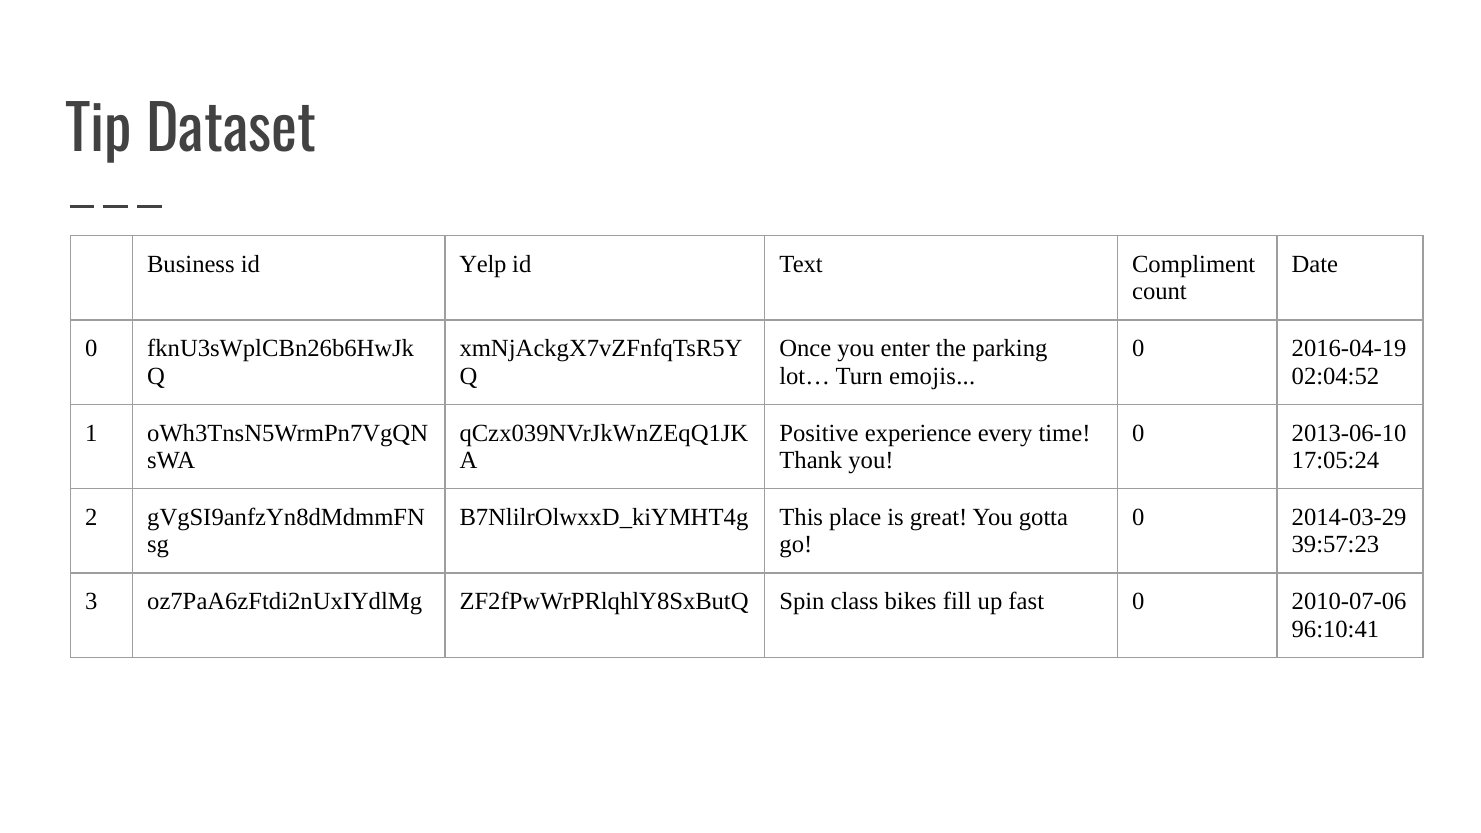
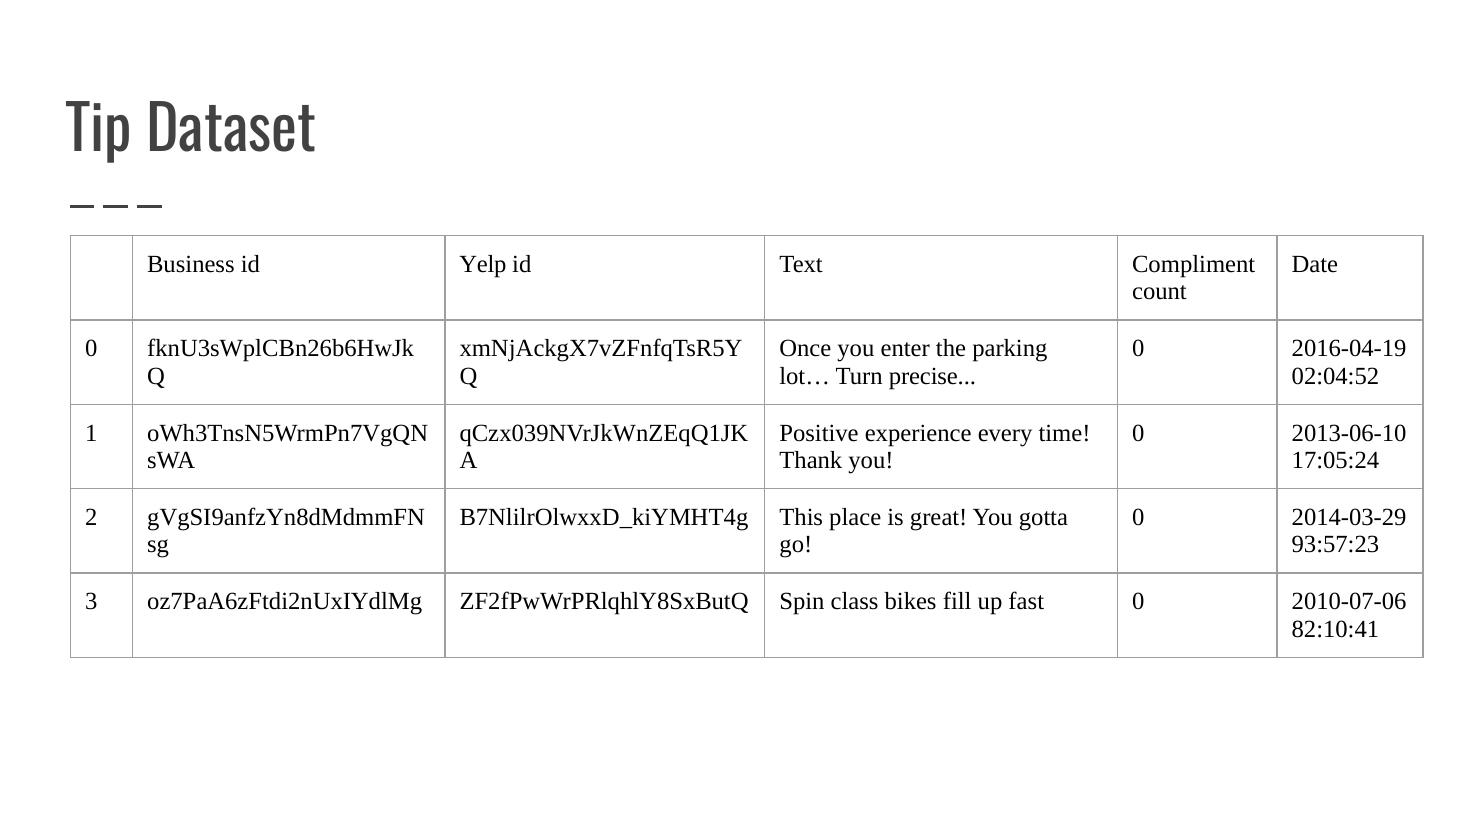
emojis: emojis -> precise (932, 376)
39:57:23: 39:57:23 -> 93:57:23 (1335, 545)
96:10:41: 96:10:41 -> 82:10:41 (1335, 629)
